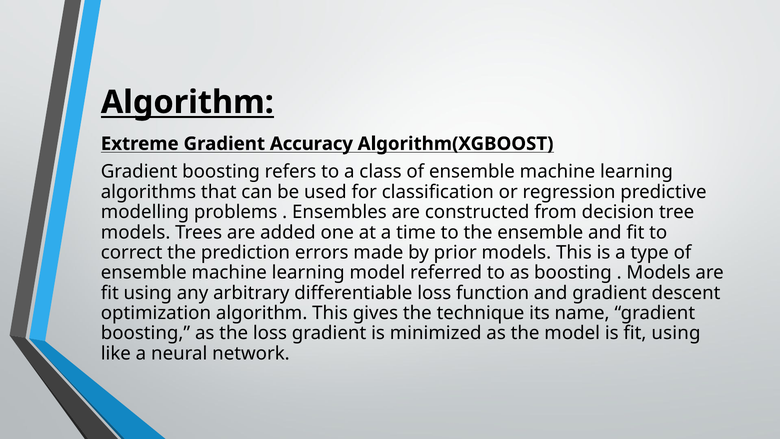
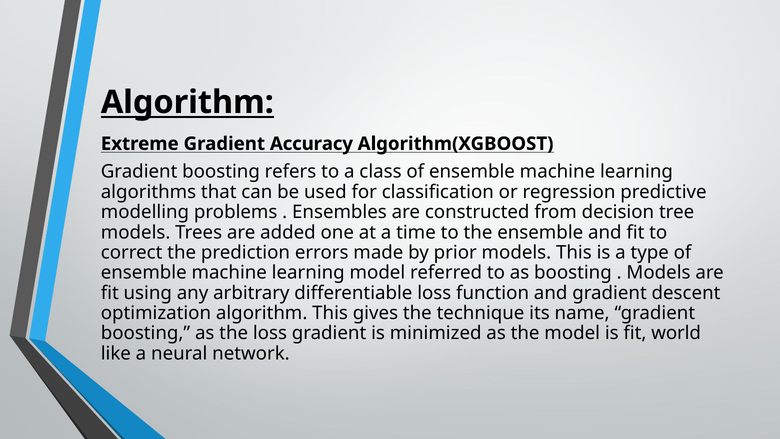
is fit using: using -> world (676, 333)
